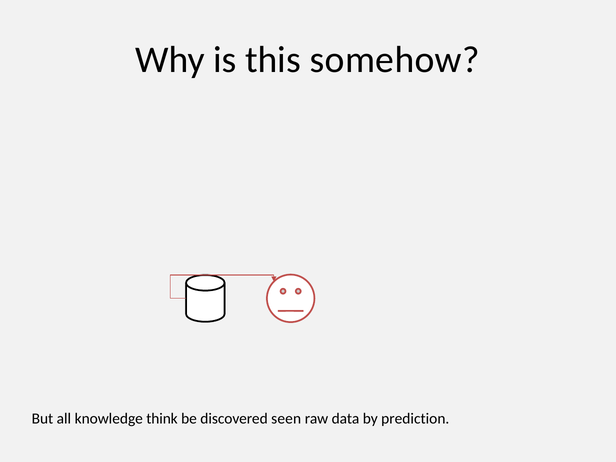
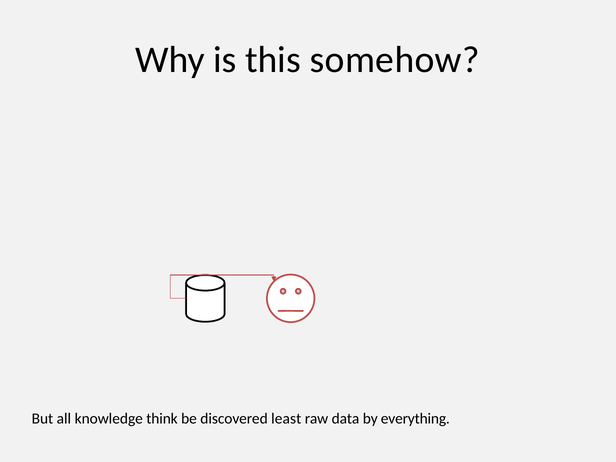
seen: seen -> least (286, 419)
prediction: prediction -> everything (415, 419)
